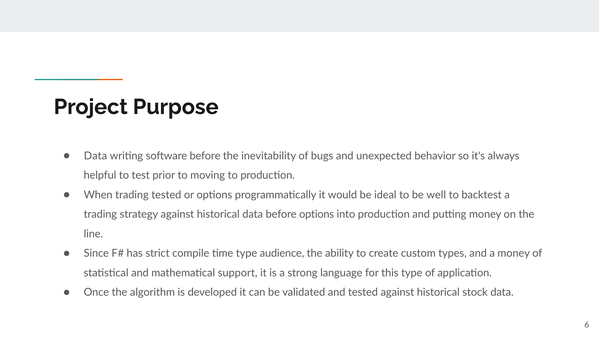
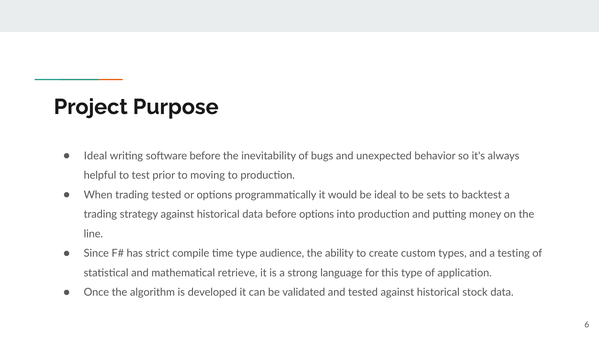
Data: Data -> Ideal (95, 156)
well: well -> sets (436, 195)
a money: money -> testing (514, 253)
support: support -> retrieve (238, 273)
